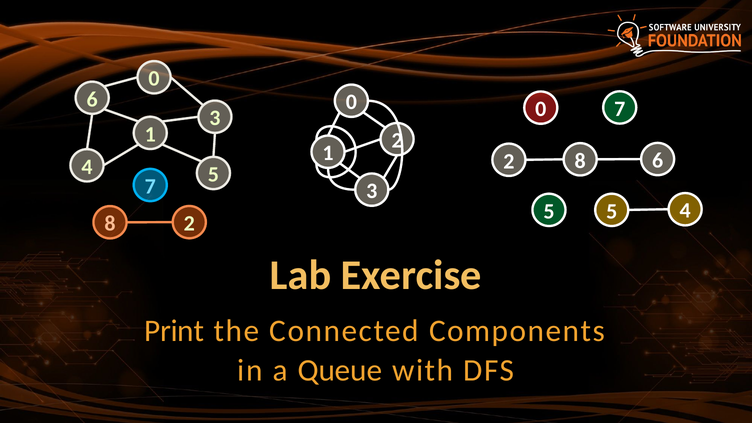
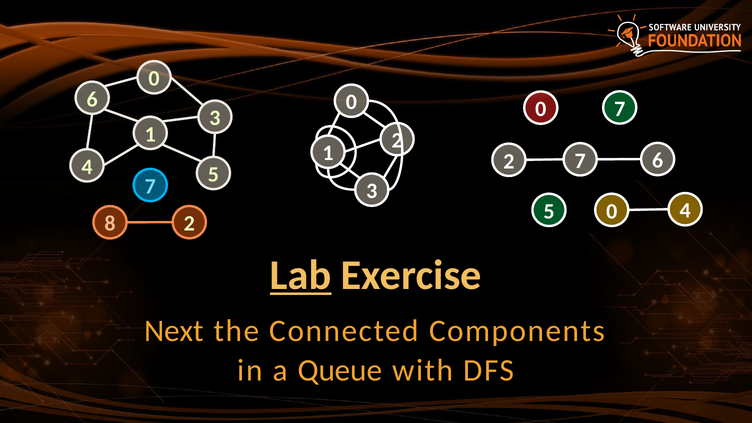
2 8: 8 -> 7 (580, 161)
5 5: 5 -> 0 (612, 211)
Lab underline: none -> present (301, 275)
Print: Print -> Next (174, 331)
